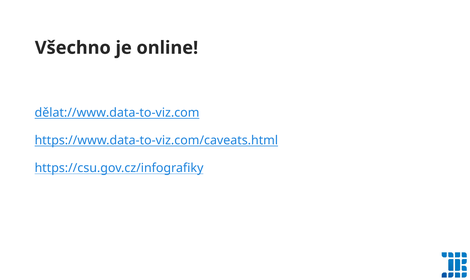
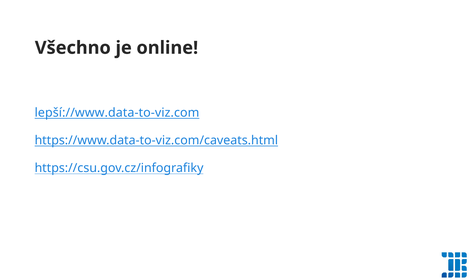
dělat://www.data-to-viz.com: dělat://www.data-to-viz.com -> lepší://www.data-to-viz.com (117, 113)
